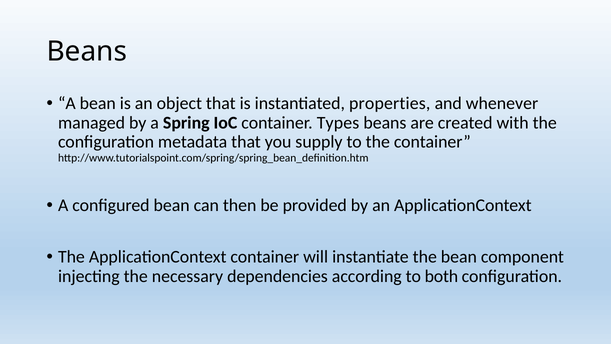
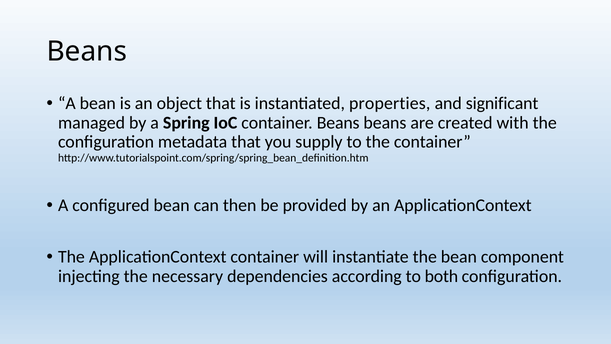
whenever: whenever -> significant (502, 103)
container Types: Types -> Beans (338, 123)
